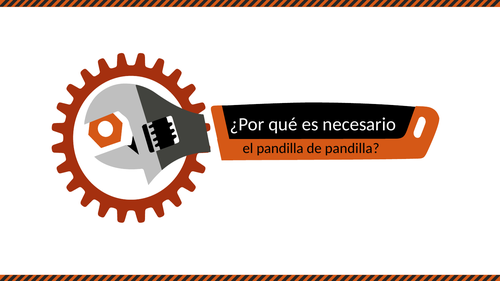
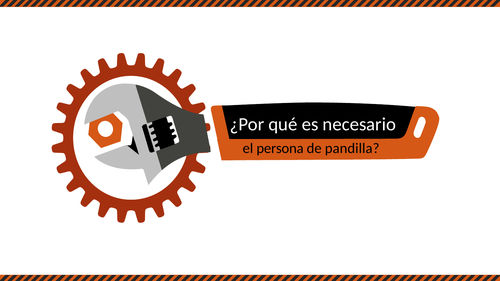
el pandilla: pandilla -> persona (280, 149)
